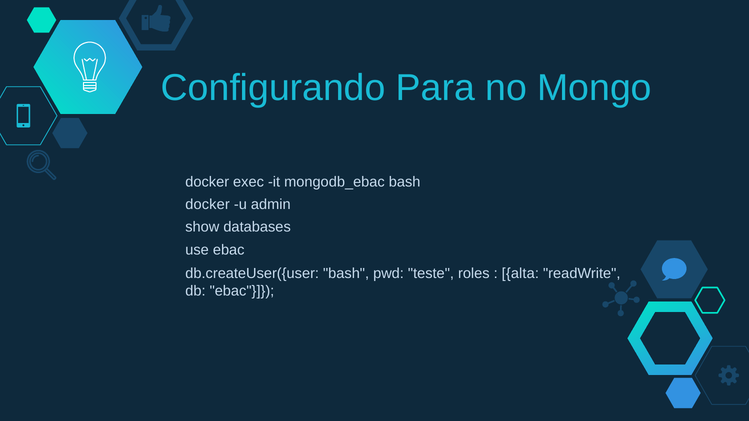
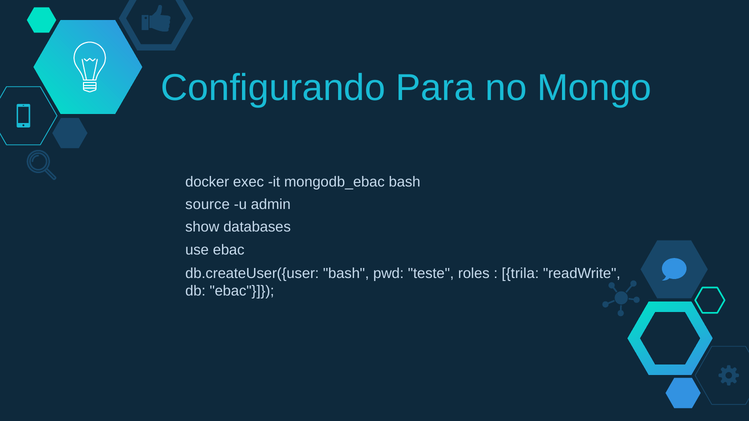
docker: docker -> source (208, 205)
alta: alta -> trila (520, 274)
